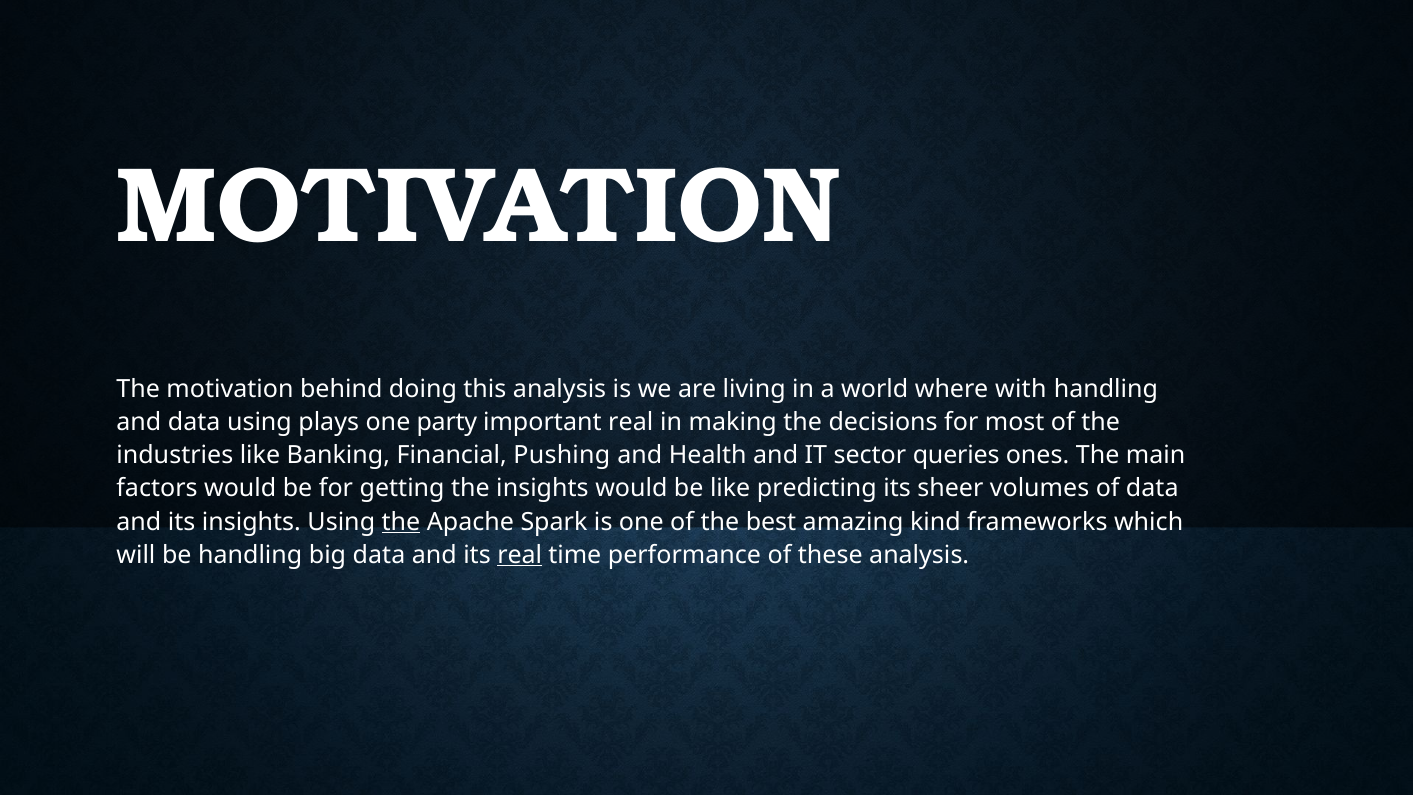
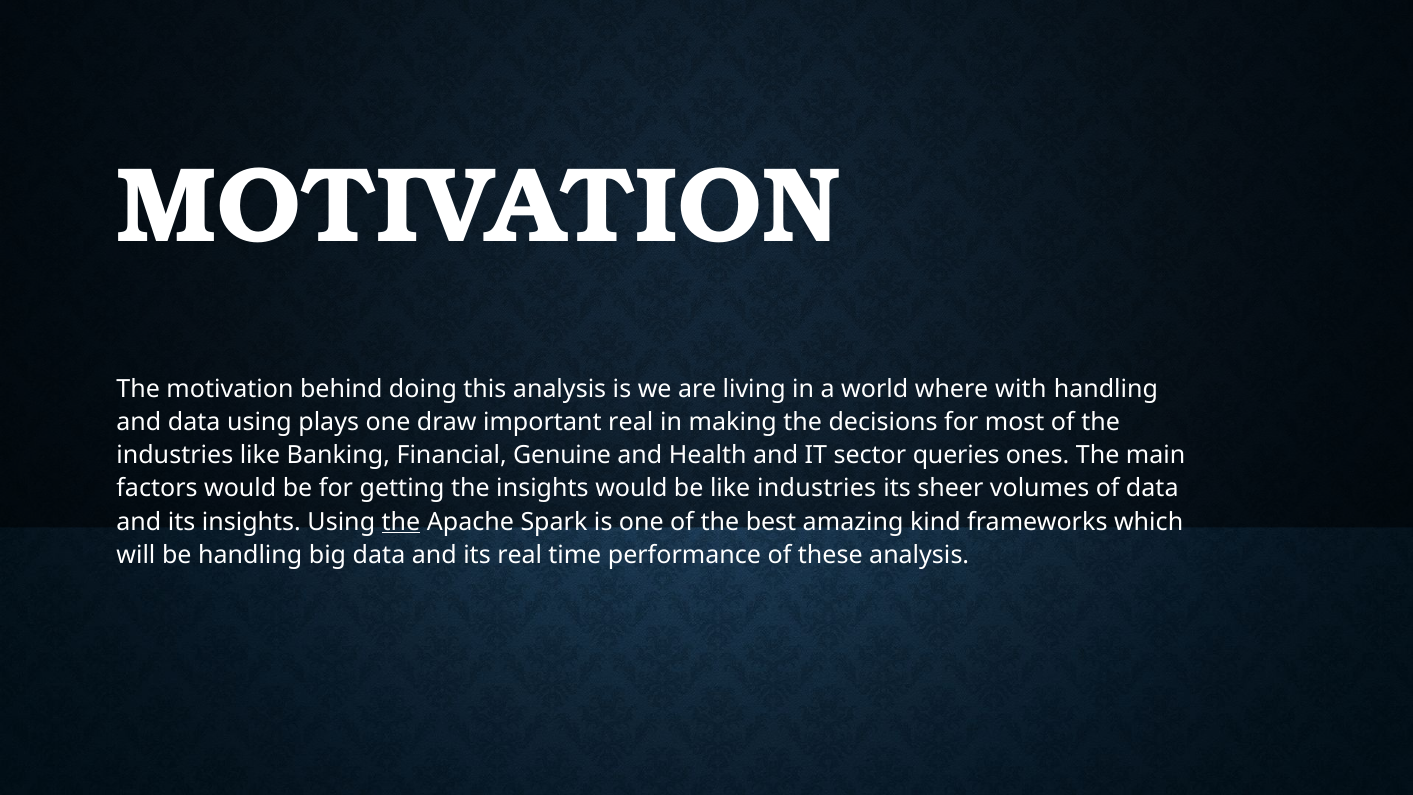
party: party -> draw (447, 422)
Pushing: Pushing -> Genuine (562, 456)
like predicting: predicting -> industries (817, 489)
real underline: present -> none (520, 555)
